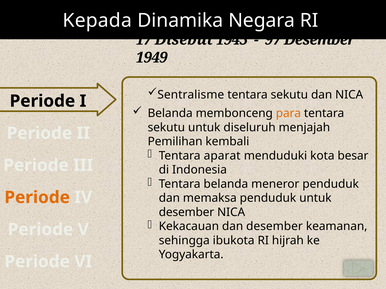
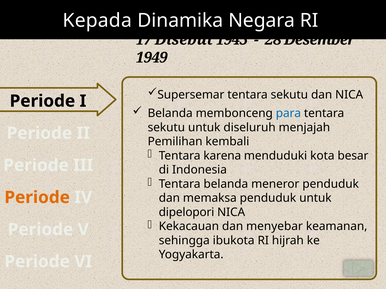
97: 97 -> 28 (273, 40)
Sentralisme: Sentralisme -> Supersemar (191, 95)
para colour: orange -> blue (288, 114)
aparat: aparat -> karena (222, 156)
desember: desember -> dipelopori (187, 213)
dan desember: desember -> menyebar (275, 227)
